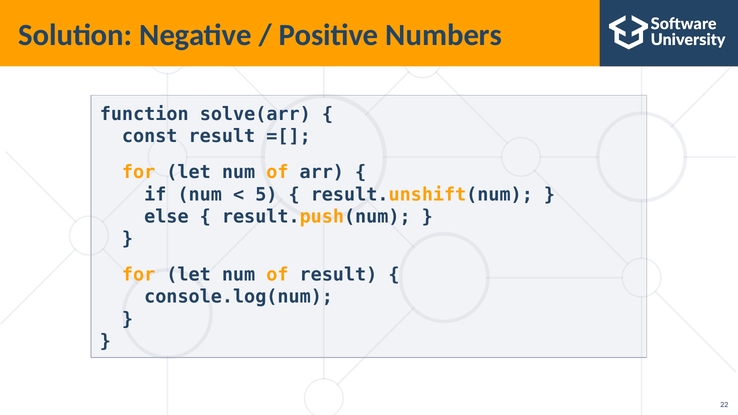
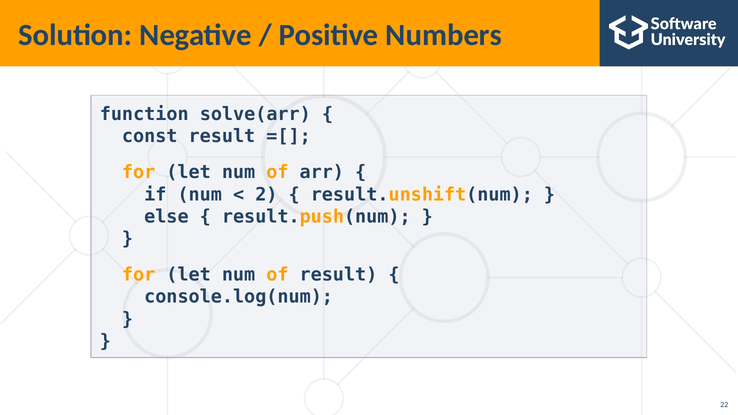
5: 5 -> 2 (266, 195)
